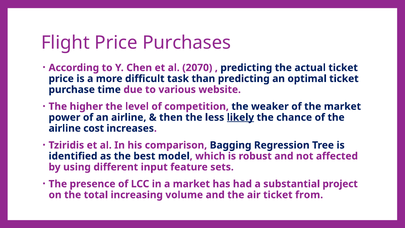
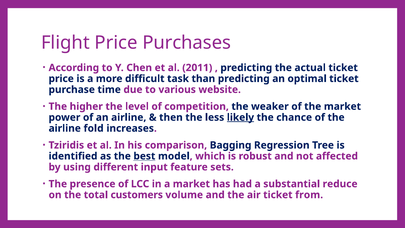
2070: 2070 -> 2011 (197, 68)
cost: cost -> fold (94, 128)
best underline: none -> present (144, 156)
project: project -> reduce (340, 184)
increasing: increasing -> customers (137, 195)
